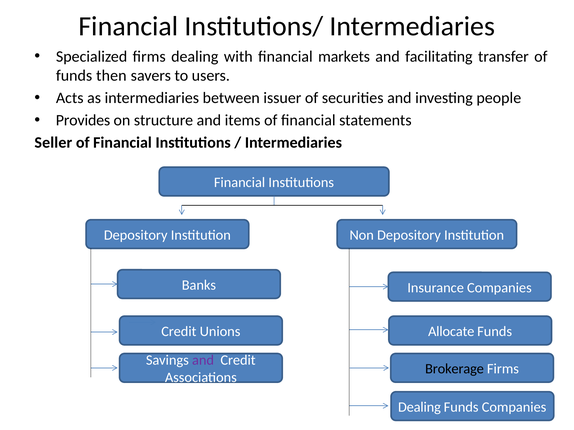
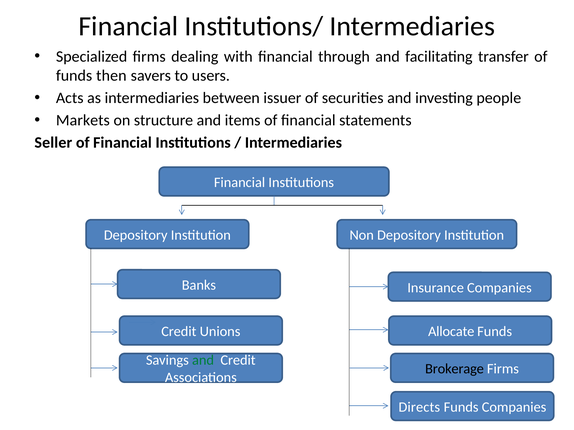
markets: markets -> through (344, 57)
Provides: Provides -> Markets (83, 120)
and colour: purple -> green (203, 361)
Dealing: Dealing -> Directs (419, 408)
